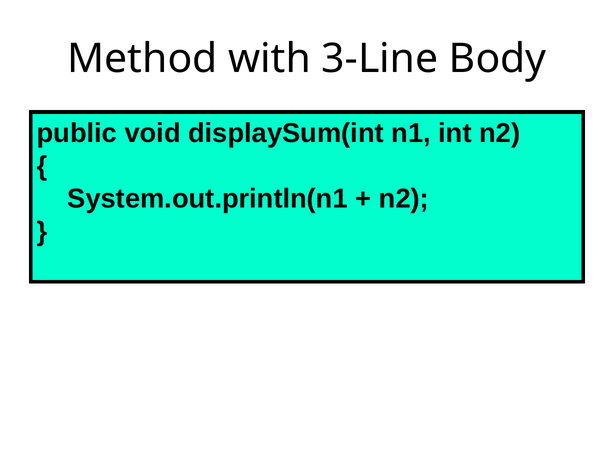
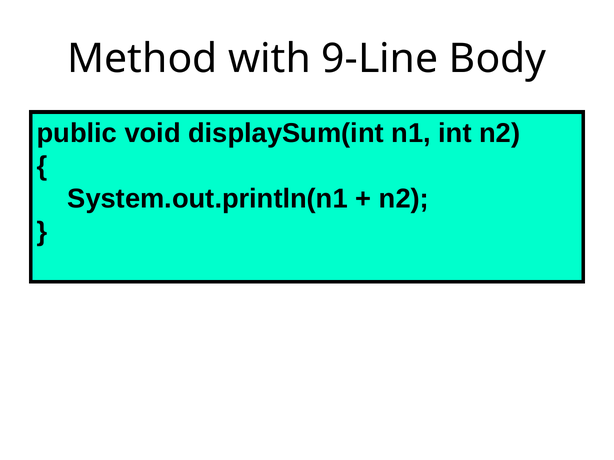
3-Line: 3-Line -> 9-Line (380, 59)
